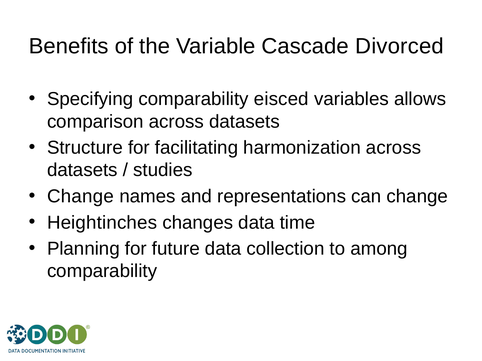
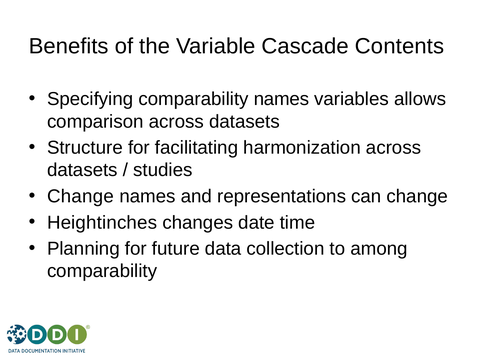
Divorced: Divorced -> Contents (400, 46)
comparability eisced: eisced -> names (281, 99)
changes data: data -> date (256, 223)
